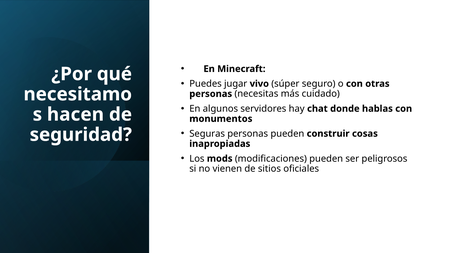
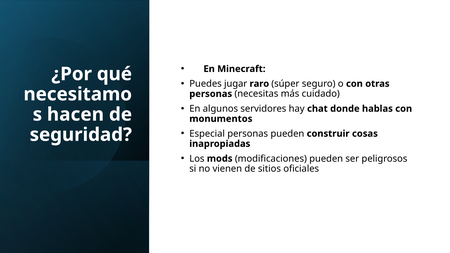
vivo: vivo -> raro (259, 84)
Seguras: Seguras -> Especial (207, 134)
